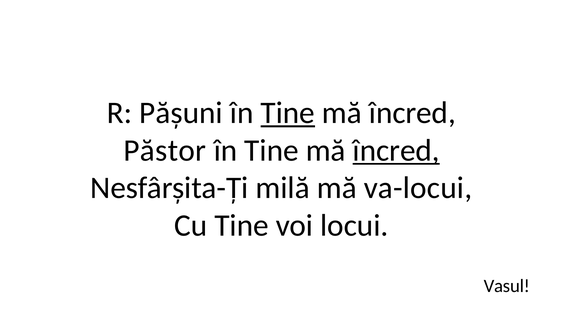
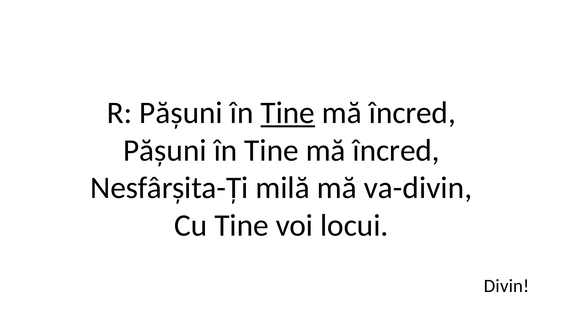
Păstor: Păstor -> Pășuni (165, 150)
încred underline: present -> none (396, 150)
va-locui: va-locui -> va-divin (418, 188)
Vasul: Vasul -> Divin (507, 286)
